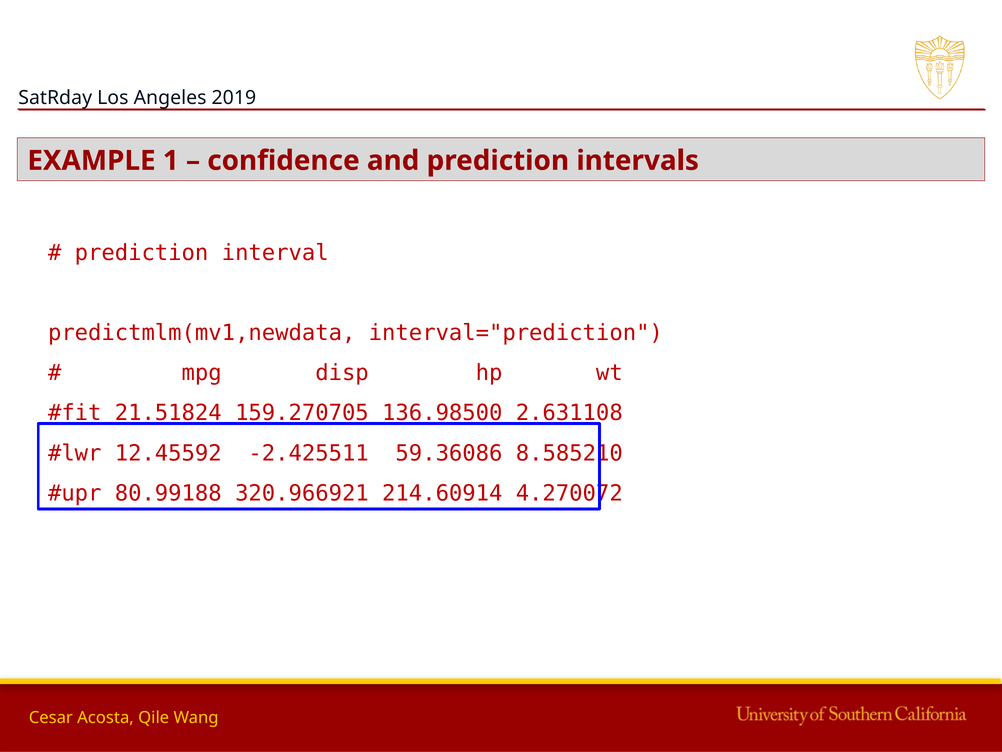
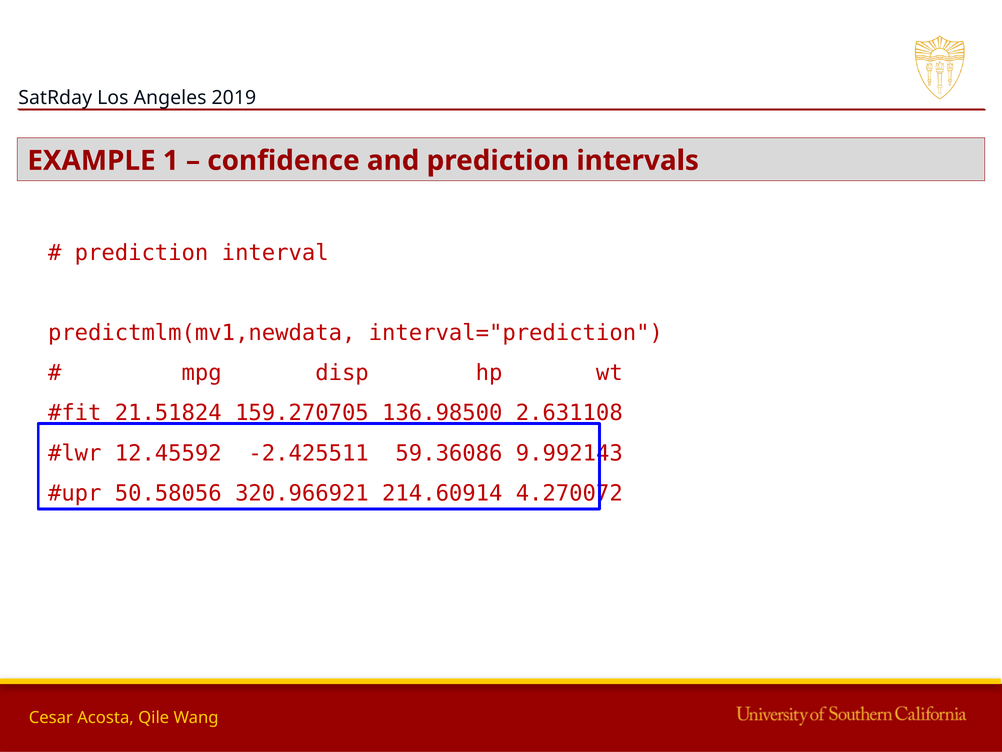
8.585210: 8.585210 -> 9.992143 (569, 453)
80.99188: 80.99188 -> 50.58056 (168, 493)
